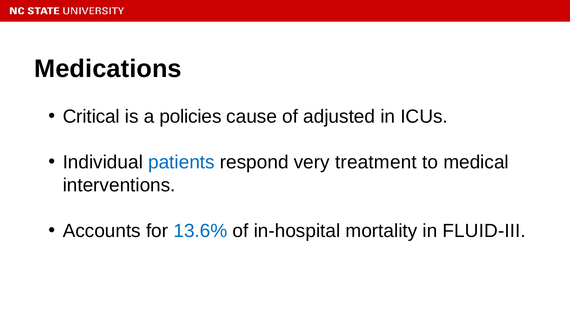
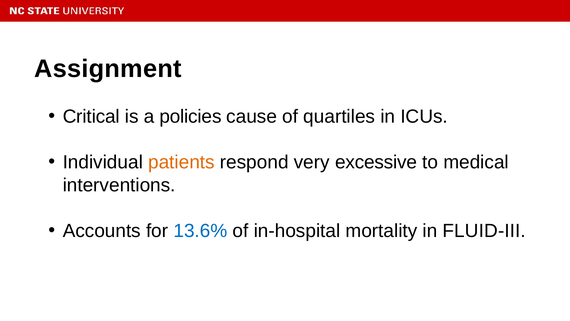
Medications: Medications -> Assignment (108, 69)
adjusted: adjusted -> quartiles (339, 117)
patients colour: blue -> orange (181, 162)
treatment: treatment -> excessive (376, 162)
